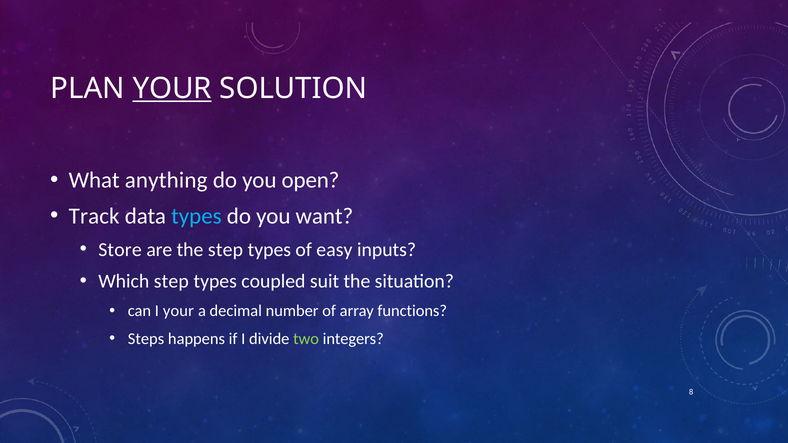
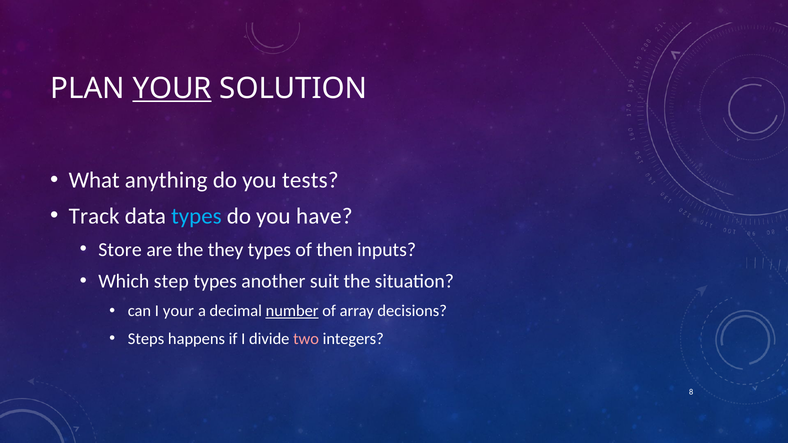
open: open -> tests (310, 180)
want: want -> have (324, 216)
the step: step -> they (226, 250)
easy: easy -> then (335, 250)
coupled: coupled -> another (273, 282)
number underline: none -> present (292, 311)
functions: functions -> decisions (412, 311)
two colour: light green -> pink (306, 339)
